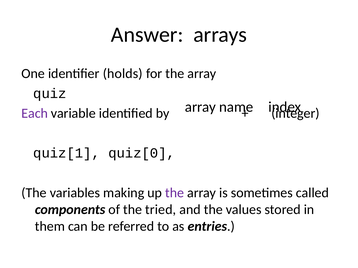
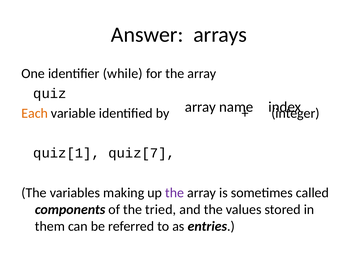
holds: holds -> while (123, 74)
Each colour: purple -> orange (35, 114)
quiz[0: quiz[0 -> quiz[7 (142, 153)
